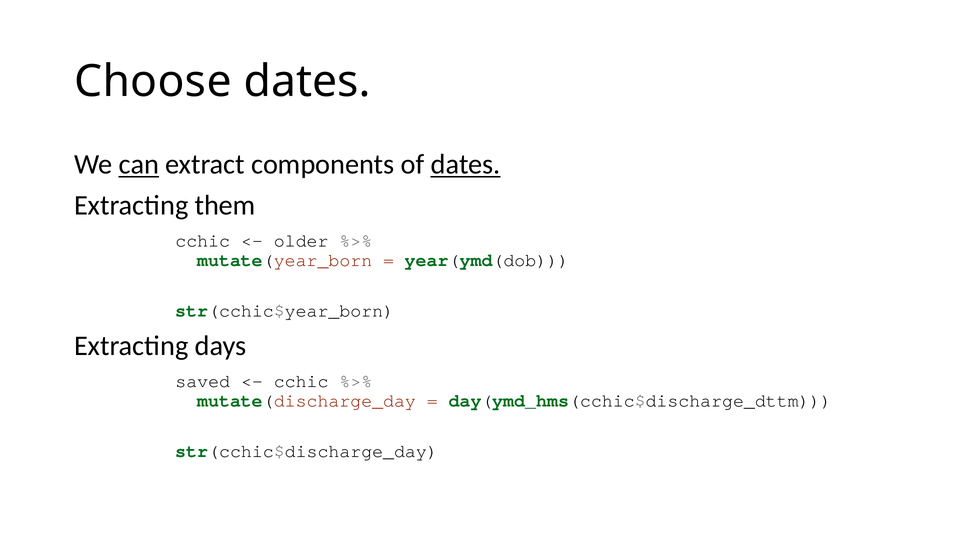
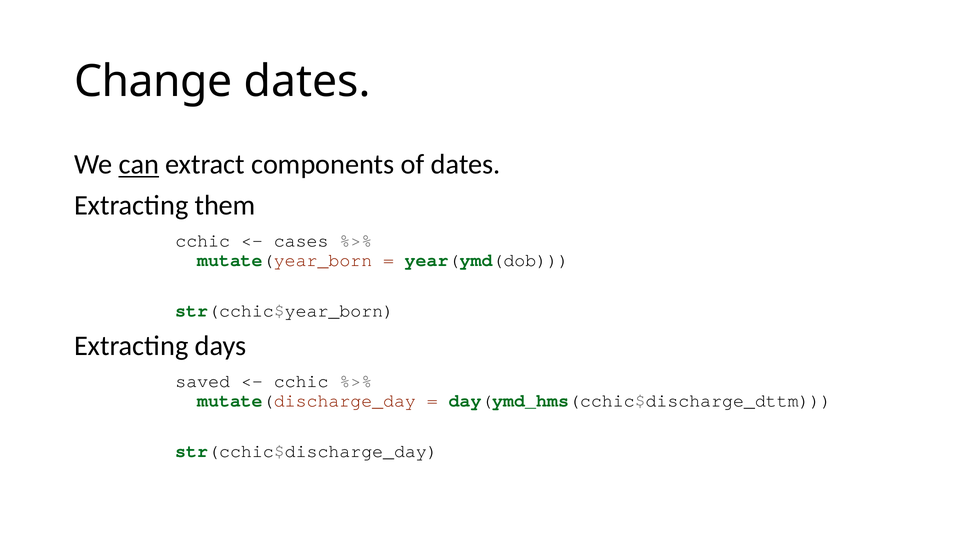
Choose: Choose -> Change (153, 82)
dates underline: present -> none (466, 164)
older: older -> cases (301, 240)
